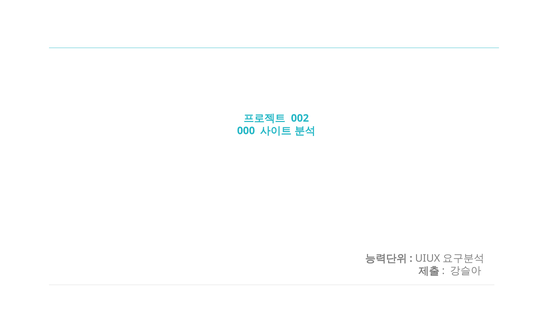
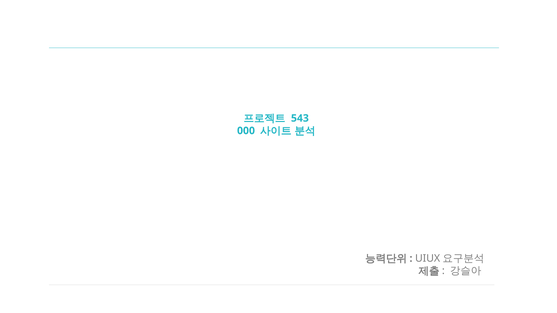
002: 002 -> 543 (300, 118)
